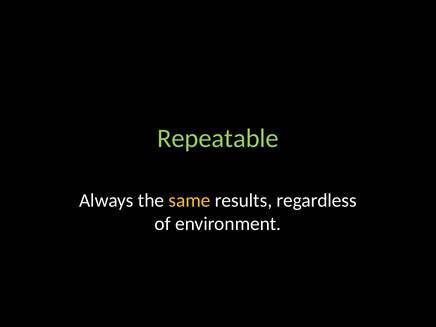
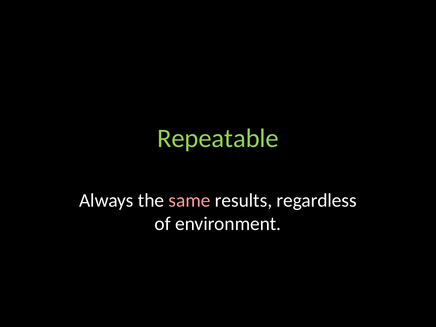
same colour: yellow -> pink (190, 200)
